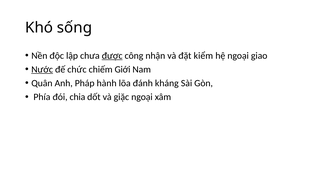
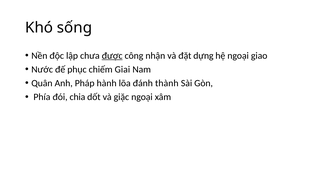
kiểm: kiểm -> dựng (203, 56)
Nước underline: present -> none (42, 70)
chức: chức -> phục (77, 70)
Giới: Giới -> Giai (122, 70)
kháng: kháng -> thành (167, 83)
